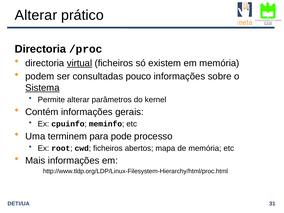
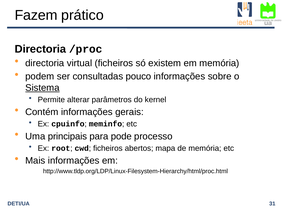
Alterar: Alterar -> Fazem (36, 15)
virtual underline: present -> none (79, 63)
terminem: terminem -> principais (67, 136)
